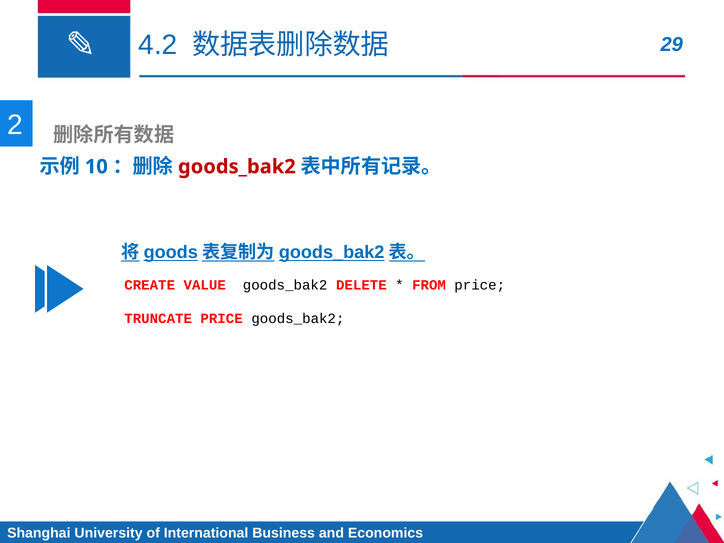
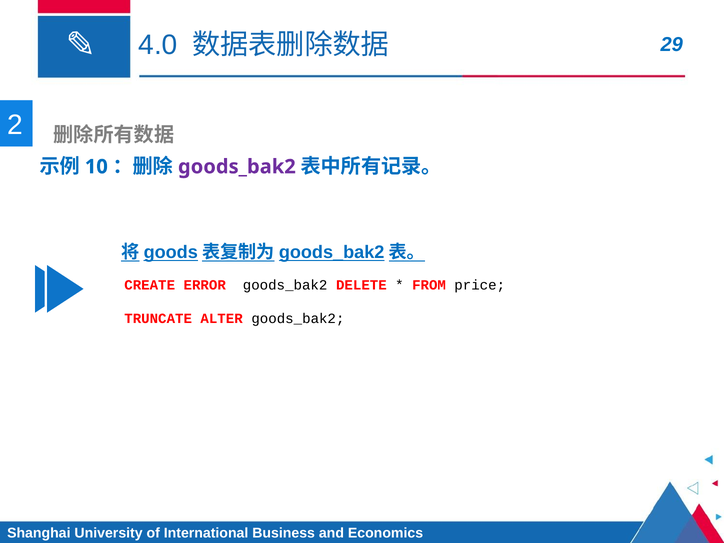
4.2: 4.2 -> 4.0 (158, 45)
goods_bak2 colour: red -> purple (237, 167)
VALUE: VALUE -> ERROR (205, 285)
TRUNCATE PRICE: PRICE -> ALTER (222, 319)
